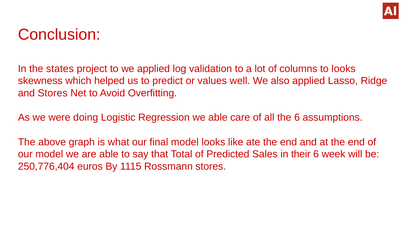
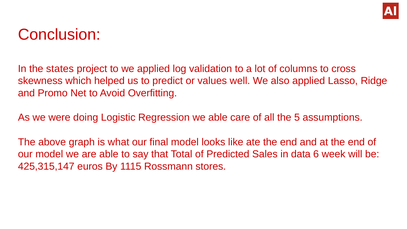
to looks: looks -> cross (344, 69)
and Stores: Stores -> Promo (53, 93)
the 6: 6 -> 5 (297, 118)
their: their -> data (301, 154)
250,776,404: 250,776,404 -> 425,315,147 (46, 166)
